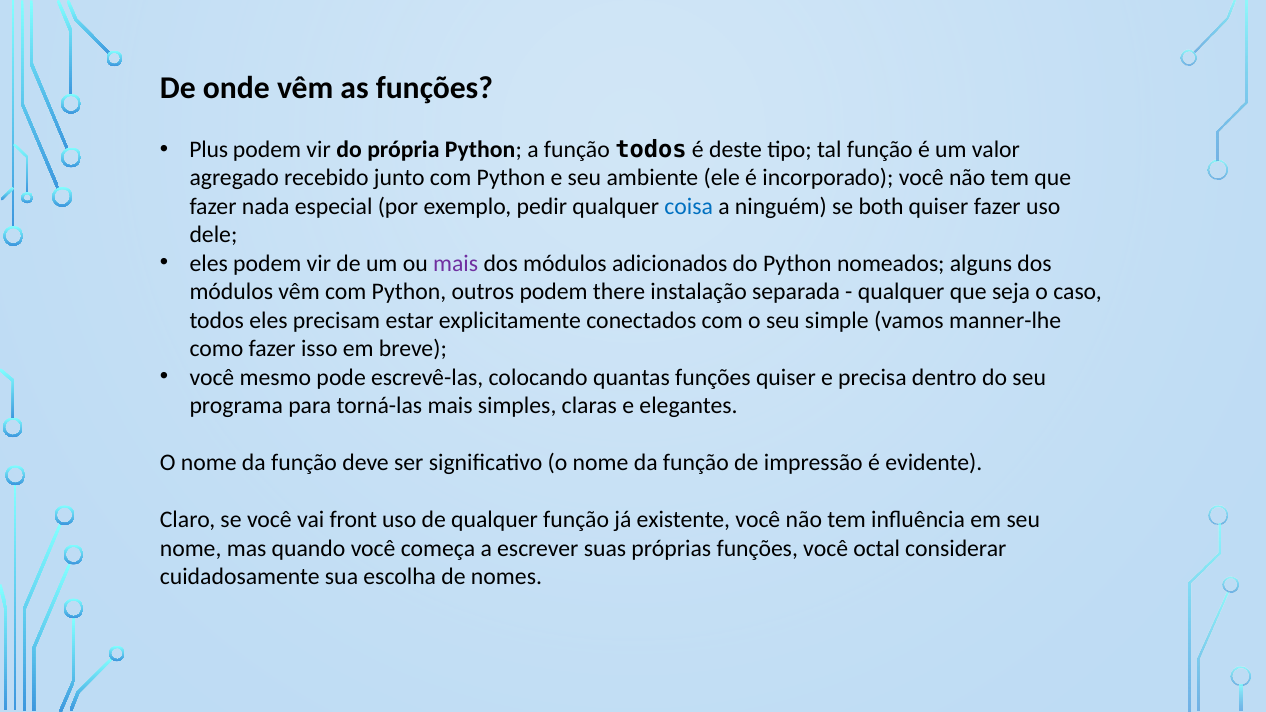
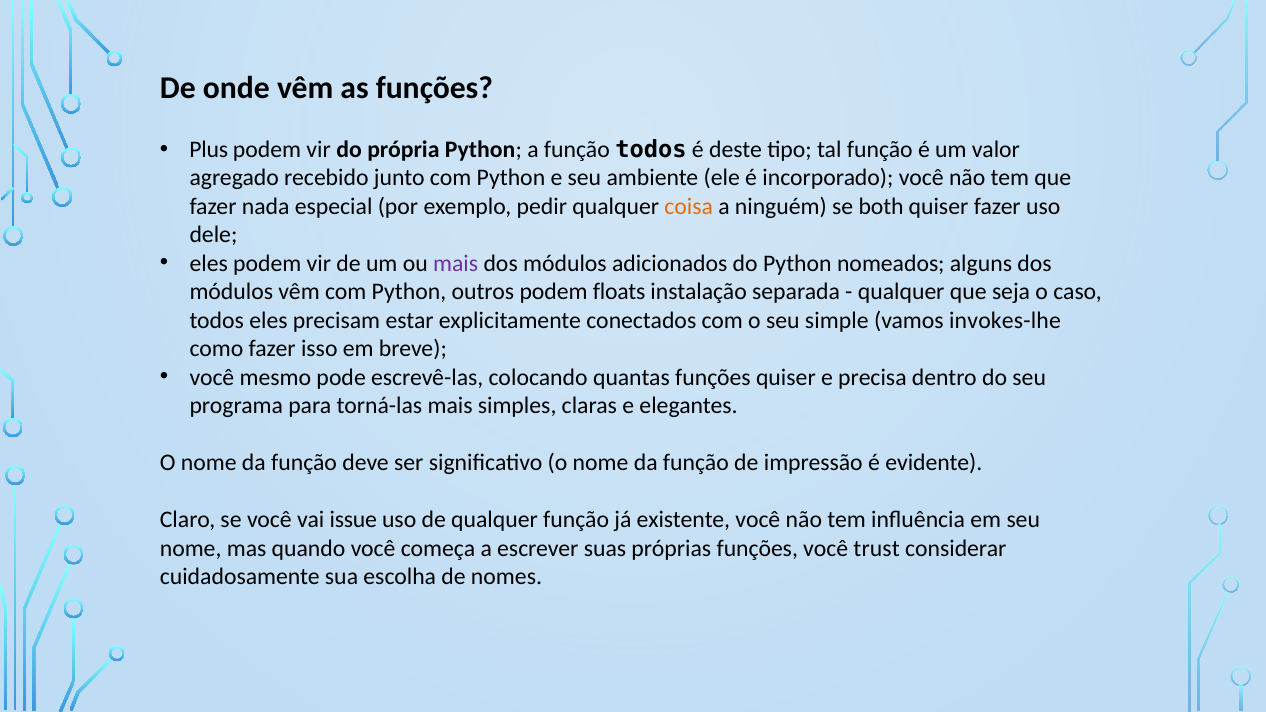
coisa colour: blue -> orange (689, 206)
there: there -> floats (619, 292)
manner-lhe: manner-lhe -> invokes-lhe (1005, 320)
front: front -> issue (353, 520)
octal: octal -> trust (877, 548)
